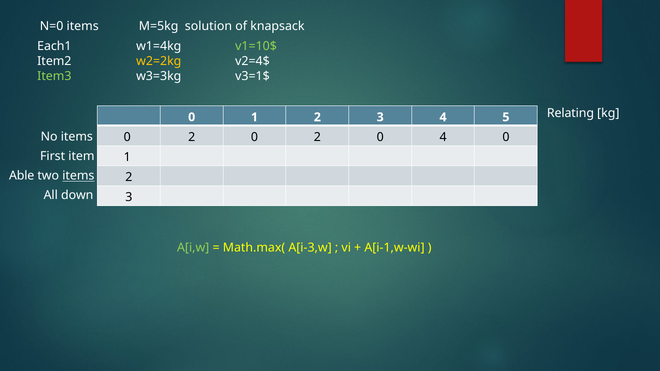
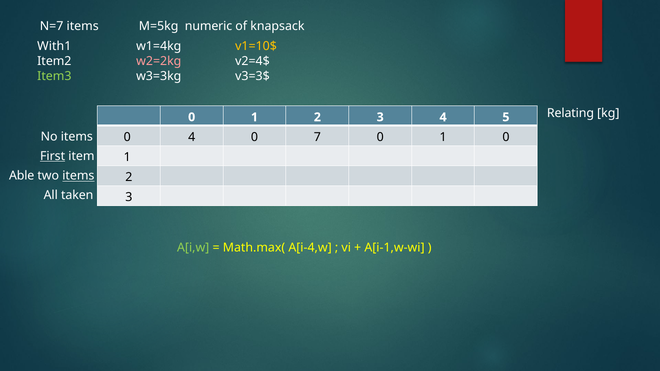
N=0: N=0 -> N=7 (52, 26)
solution: solution -> numeric (209, 26)
Each1: Each1 -> With1 (54, 46)
v1=10$ colour: light green -> yellow (256, 46)
w2=2kg colour: yellow -> pink (159, 61)
v3=1$: v3=1$ -> v3=3$ (252, 76)
2: 2 -> 4 (192, 137)
2: 2 -> 7 (317, 137)
4: 4 -> 1 (443, 137)
First underline: none -> present (53, 156)
down: down -> taken (77, 195)
A[i-3,w: A[i-3,w -> A[i-4,w (310, 248)
